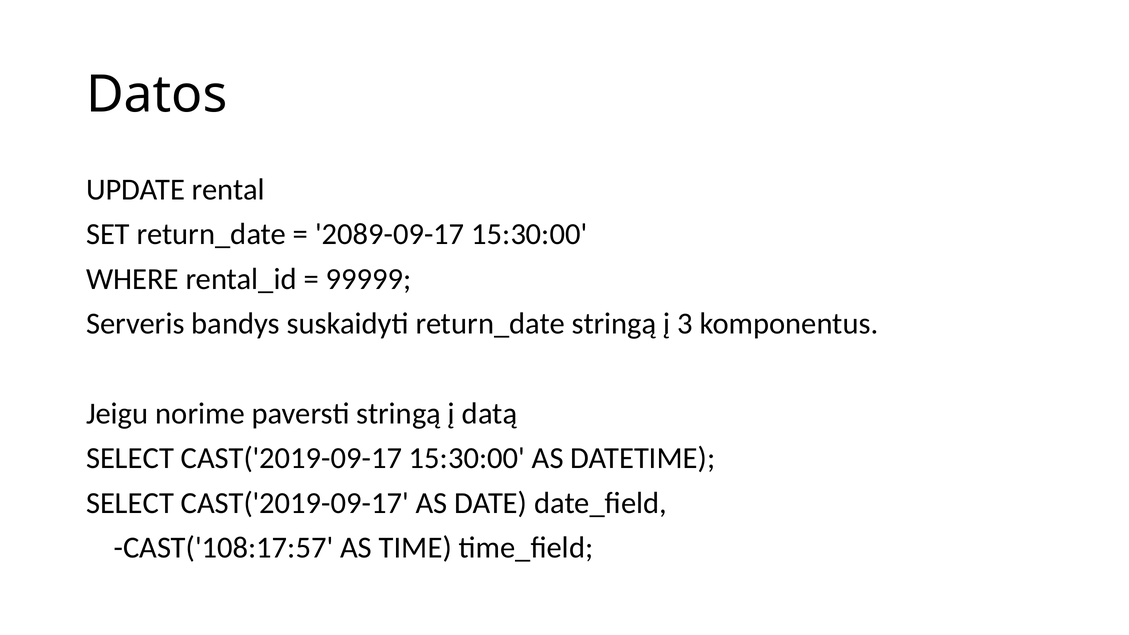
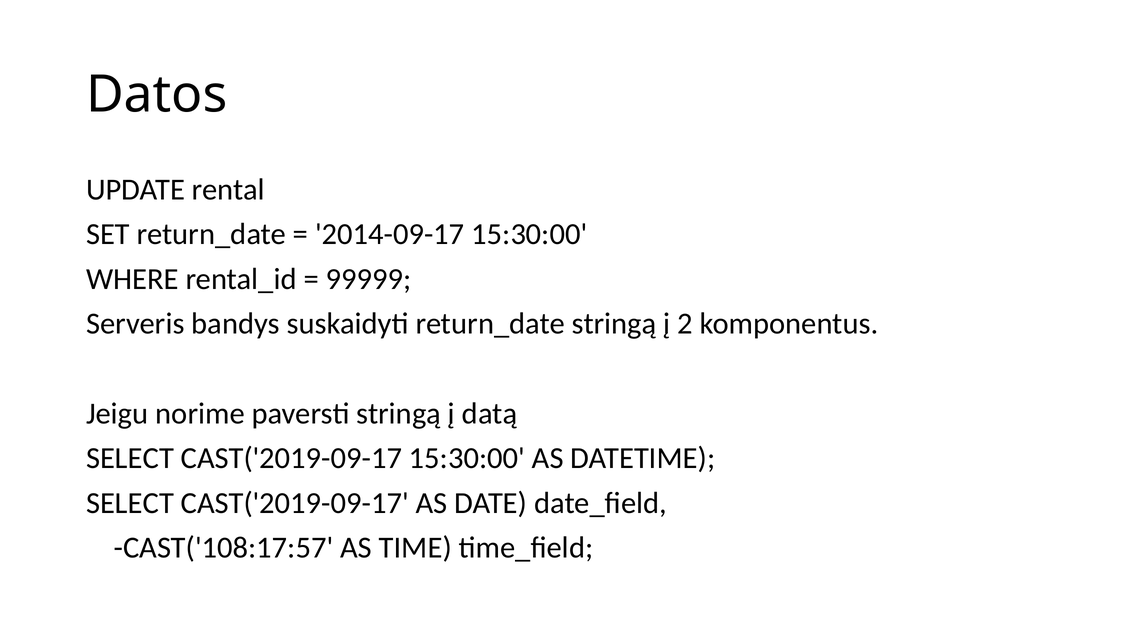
2089-09-17: 2089-09-17 -> 2014-09-17 (390, 234)
3: 3 -> 2 (685, 324)
